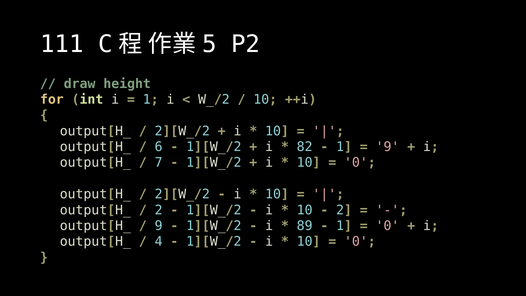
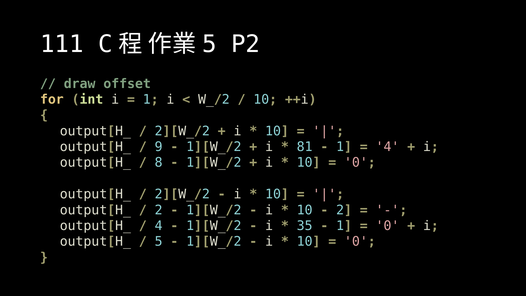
height: height -> offset (127, 84)
6: 6 -> 9 (159, 147)
82: 82 -> 81 (305, 147)
9: 9 -> 4 (387, 147)
7: 7 -> 8 (159, 163)
9: 9 -> 4 (159, 226)
89: 89 -> 35 (305, 226)
4: 4 -> 5 (159, 241)
